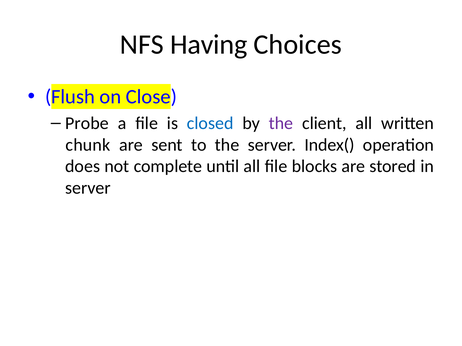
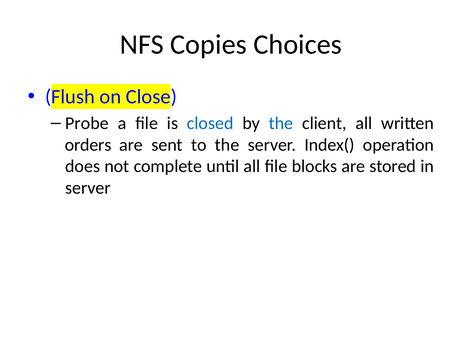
Having: Having -> Copies (209, 45)
the colour: purple -> blue (281, 123)
chunk: chunk -> orders (88, 145)
